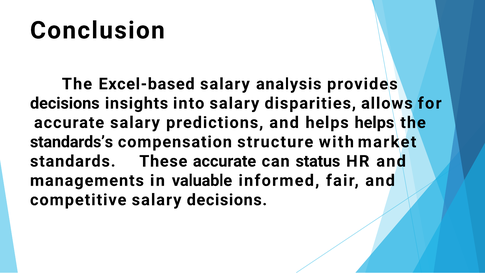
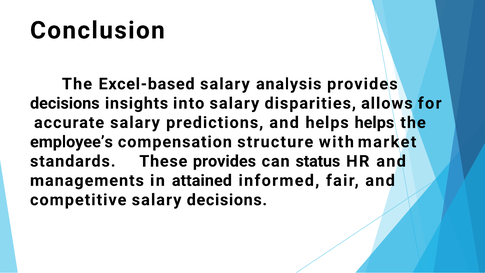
standards’s: standards’s -> employee’s (71, 142)
These accurate: accurate -> provides (224, 161)
valuable: valuable -> attained (202, 181)
